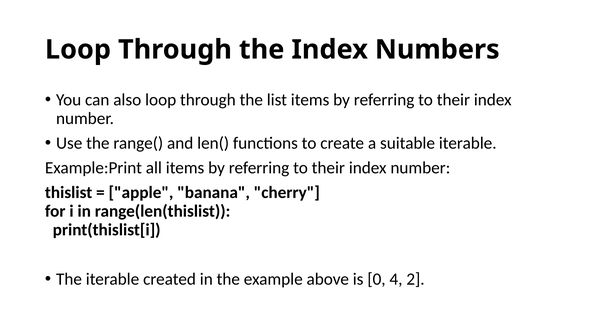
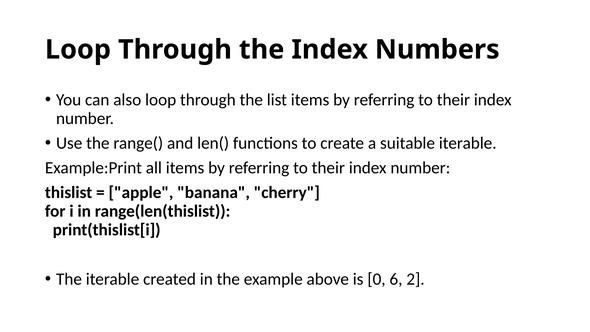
4: 4 -> 6 (396, 279)
